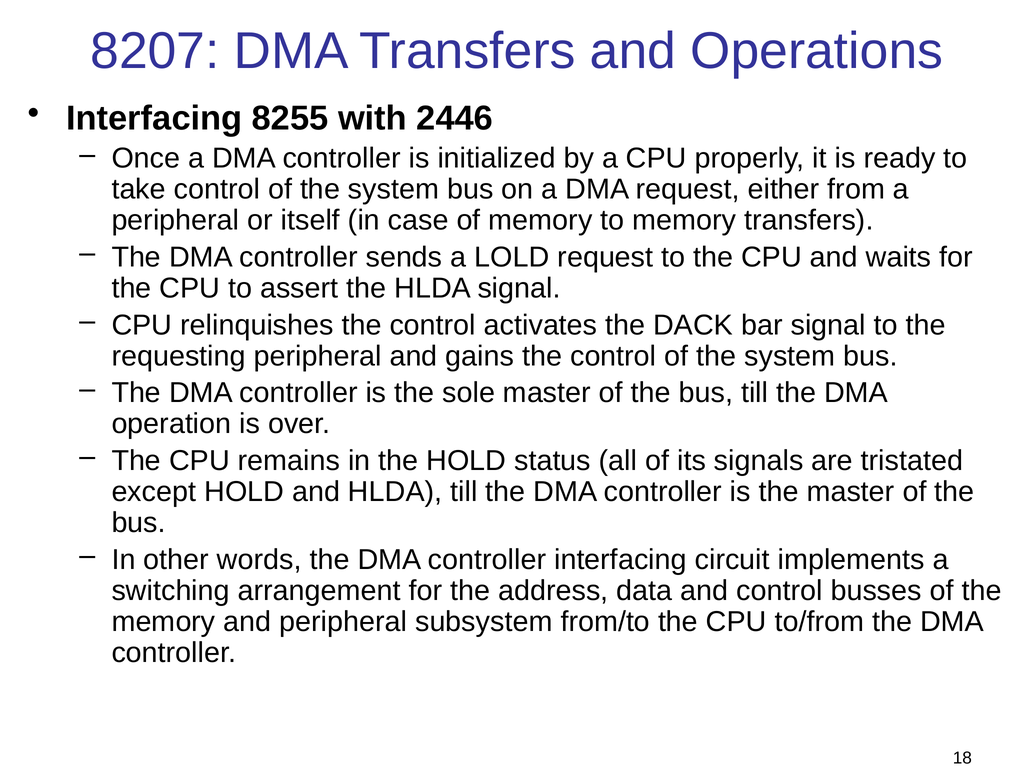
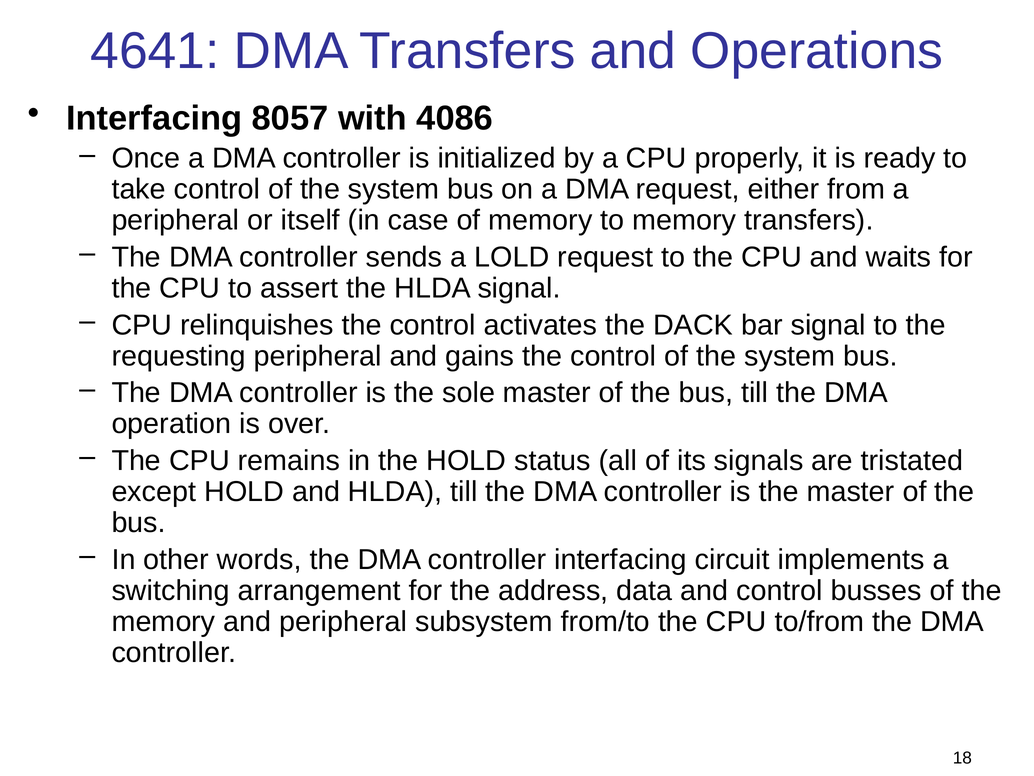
8207: 8207 -> 4641 (155, 51)
8255: 8255 -> 8057 (290, 118)
2446: 2446 -> 4086 (455, 118)
